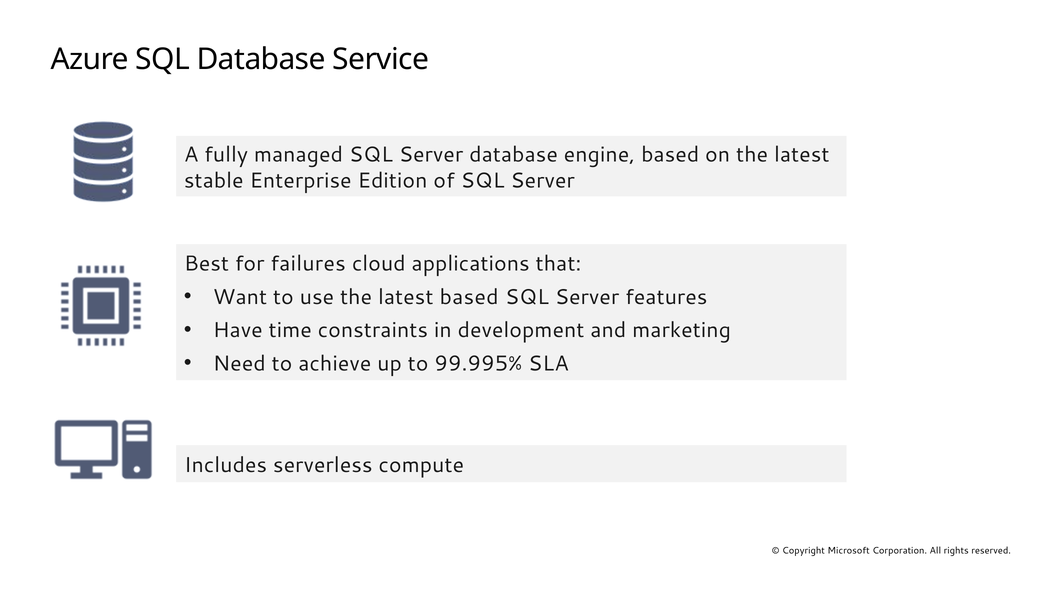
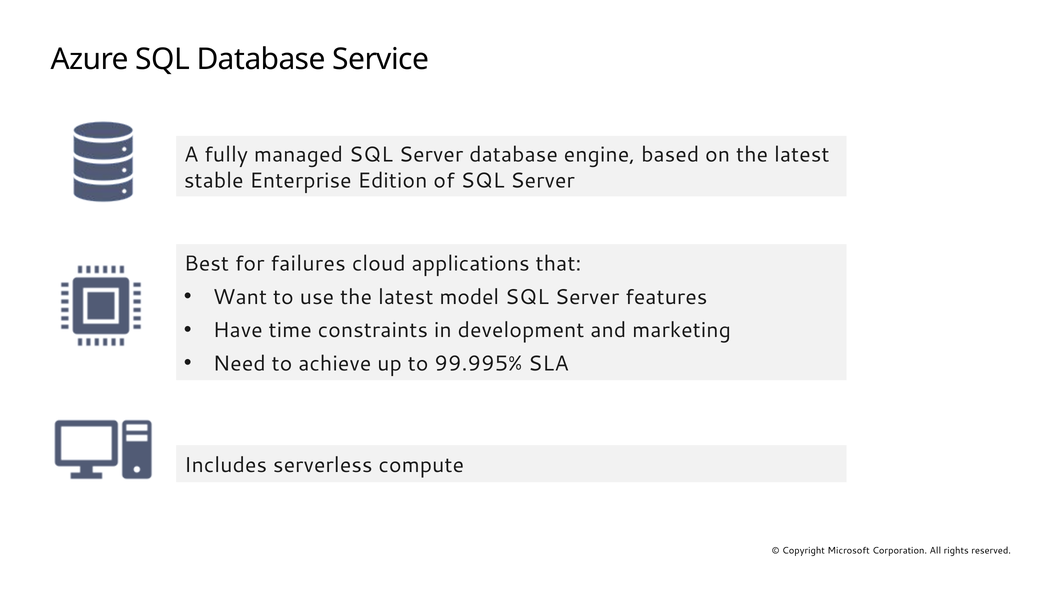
latest based: based -> model (469, 297)
